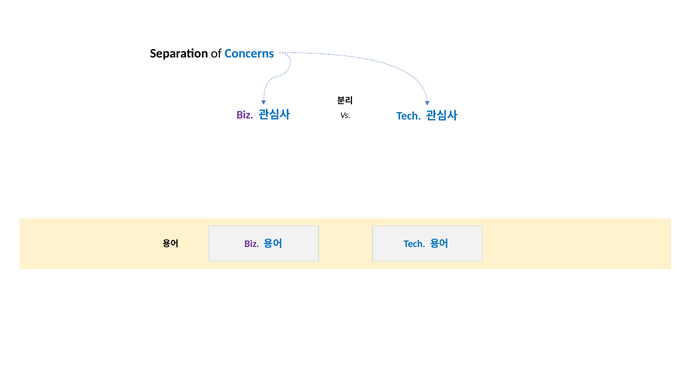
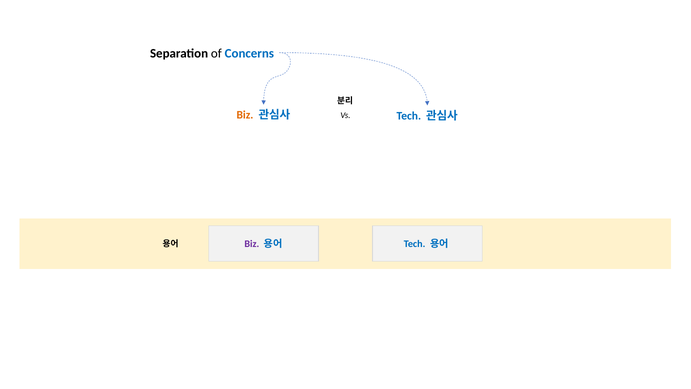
Biz colour: purple -> orange (245, 115)
